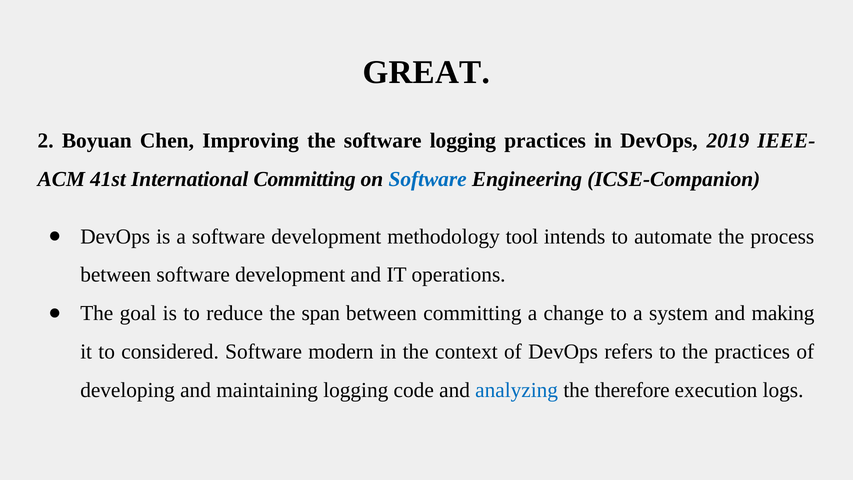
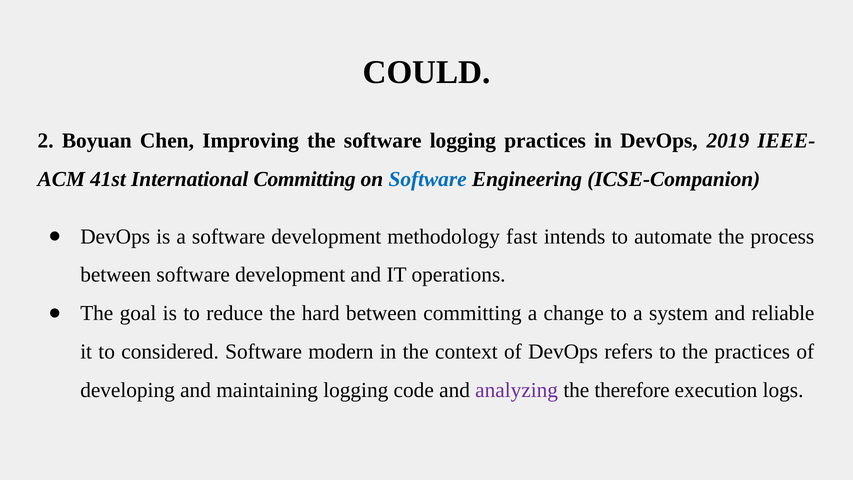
GREAT: GREAT -> COULD (427, 72)
tool: tool -> fast (522, 236)
span: span -> hard (321, 313)
making: making -> reliable (783, 313)
analyzing colour: blue -> purple (517, 390)
